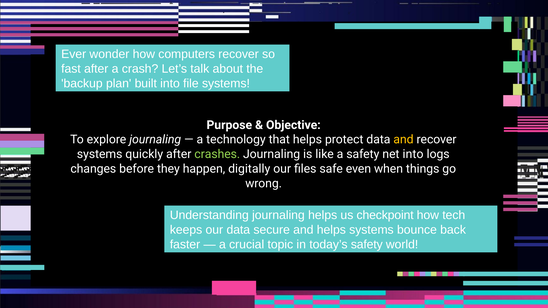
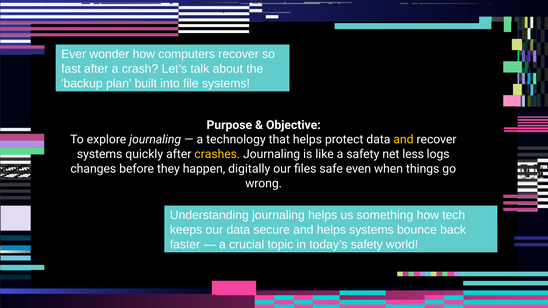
crashes colour: light green -> yellow (217, 154)
net into: into -> less (413, 154)
checkpoint: checkpoint -> something (385, 215)
